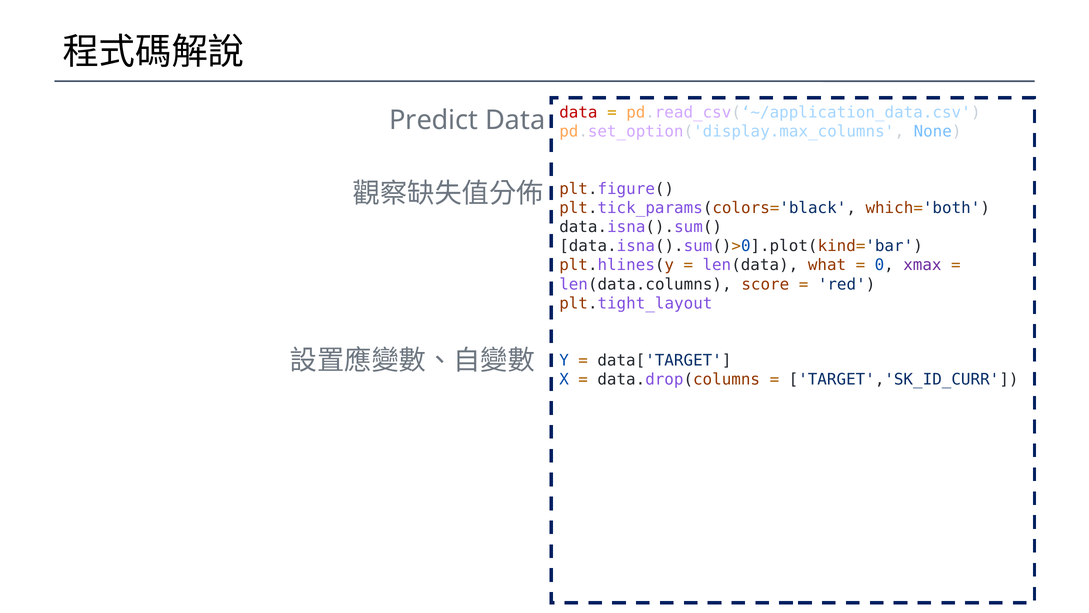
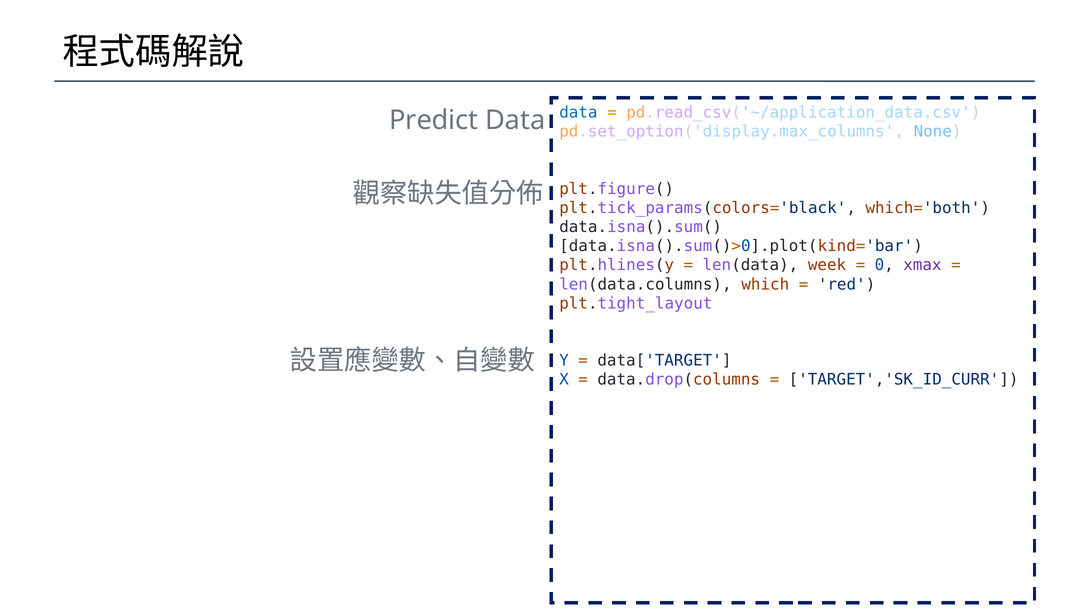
data colour: red -> blue (578, 112)
what: what -> week (827, 265)
score: score -> which (765, 284)
